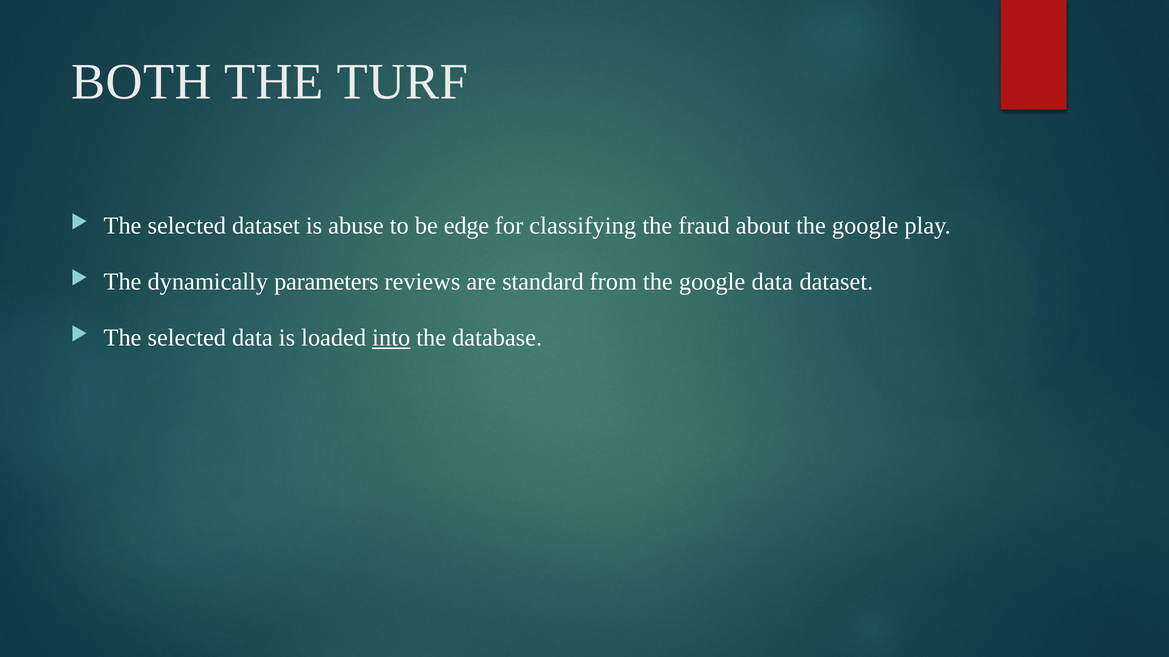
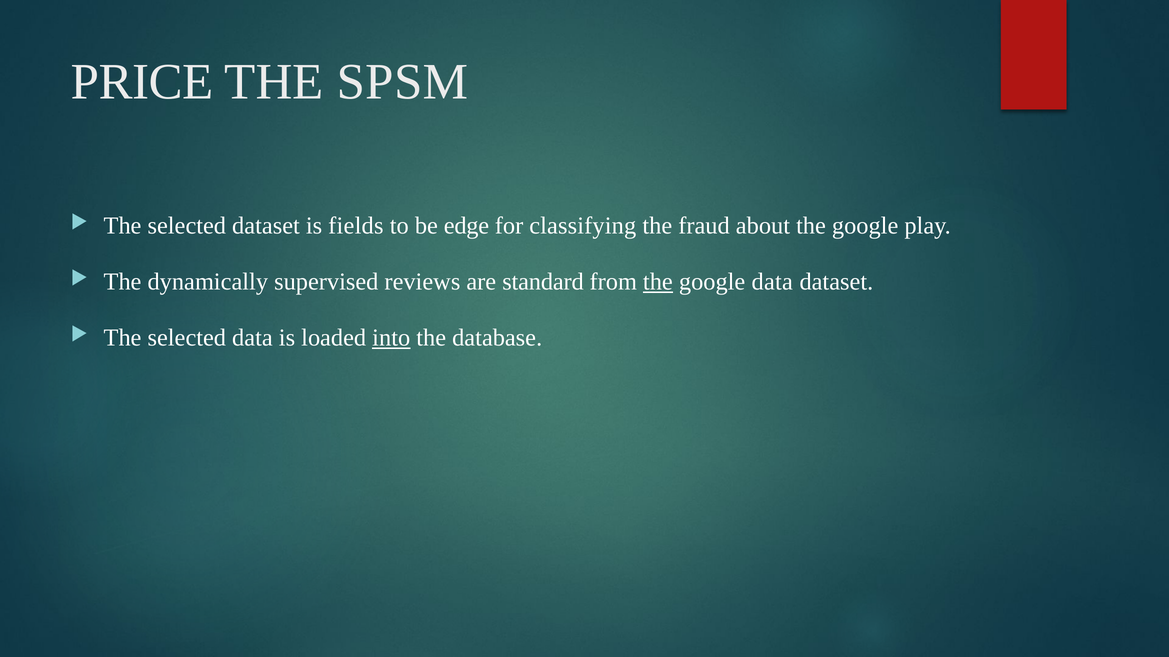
BOTH: BOTH -> PRICE (142, 82)
TURF: TURF -> SPSM (402, 82)
abuse: abuse -> fields (356, 226)
parameters: parameters -> supervised (326, 282)
the underline: none -> present (658, 282)
